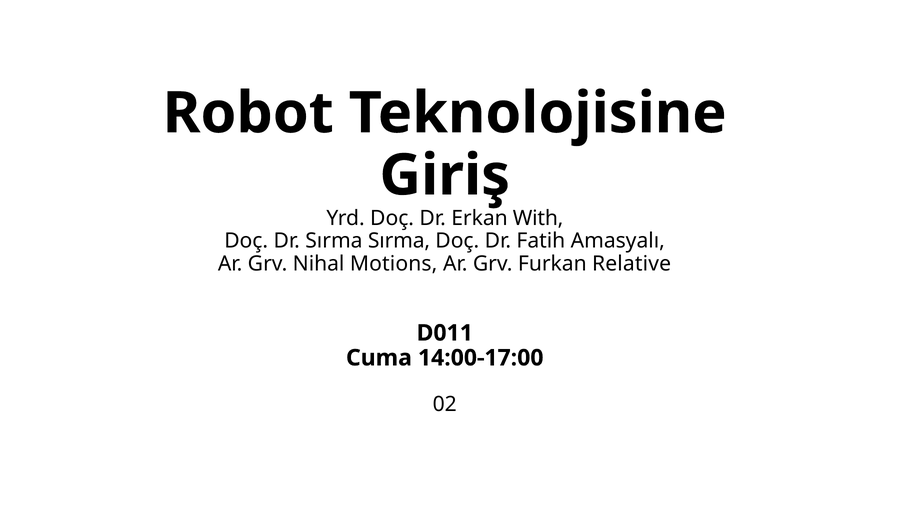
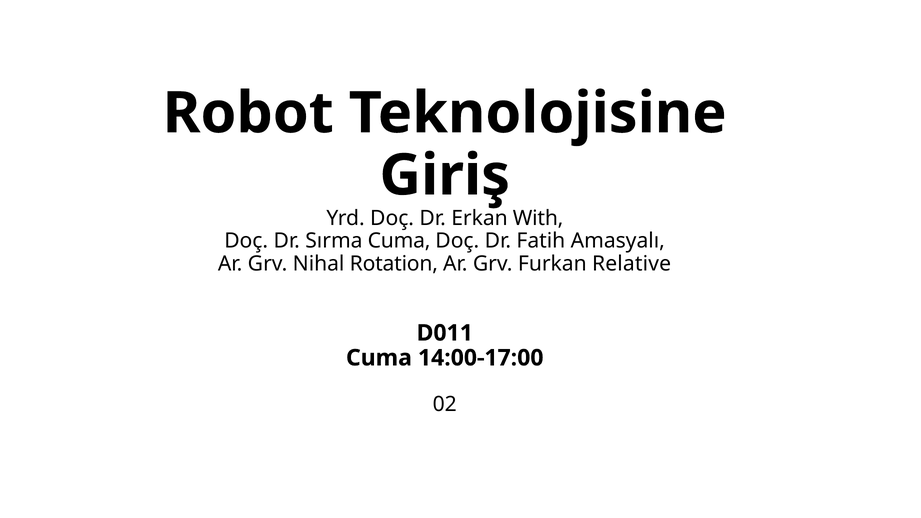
Sırma Sırma: Sırma -> Cuma (399, 241)
Motions: Motions -> Rotation (394, 264)
